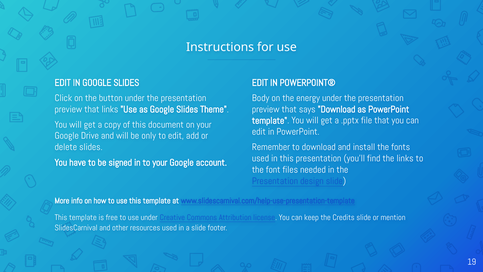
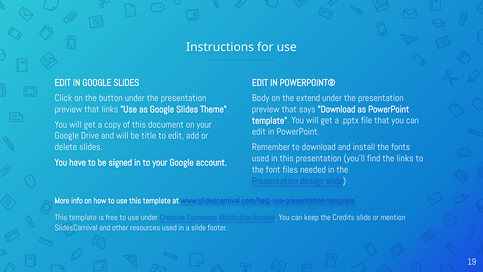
energy: energy -> extend (308, 98)
only: only -> title (149, 136)
